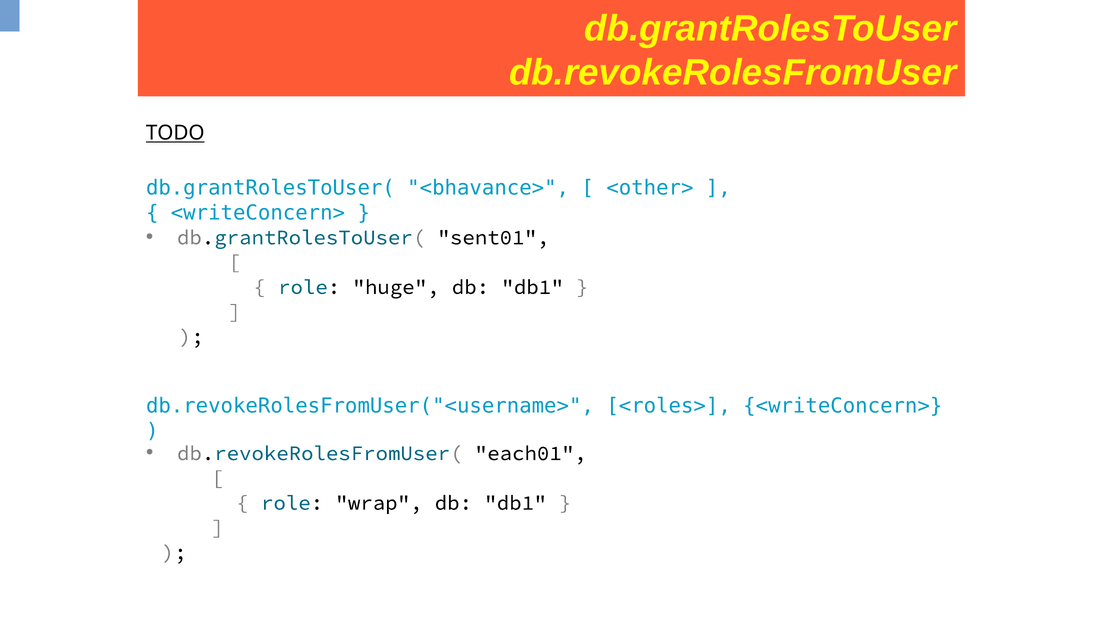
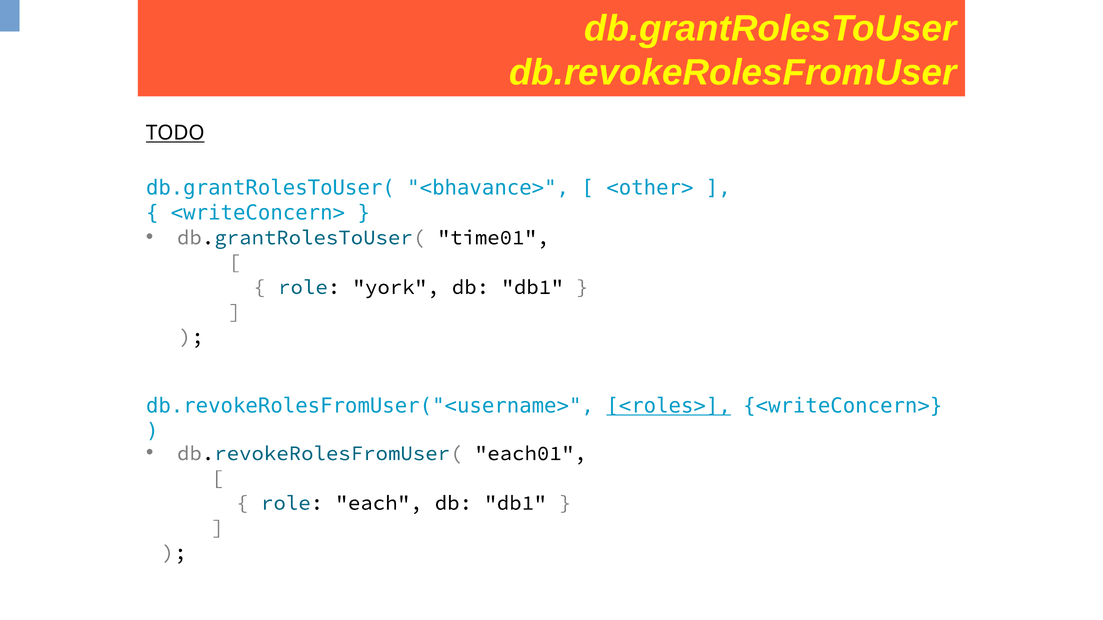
sent01: sent01 -> time01 (493, 238)
huge: huge -> york (396, 287)
<roles> underline: none -> present (669, 406)
wrap: wrap -> each (379, 503)
